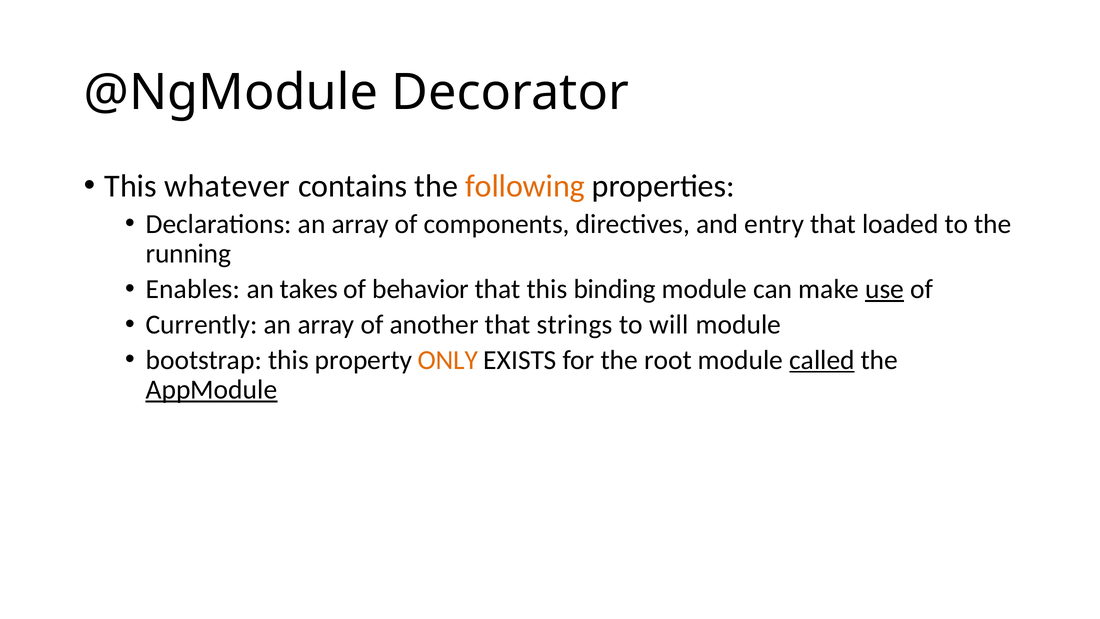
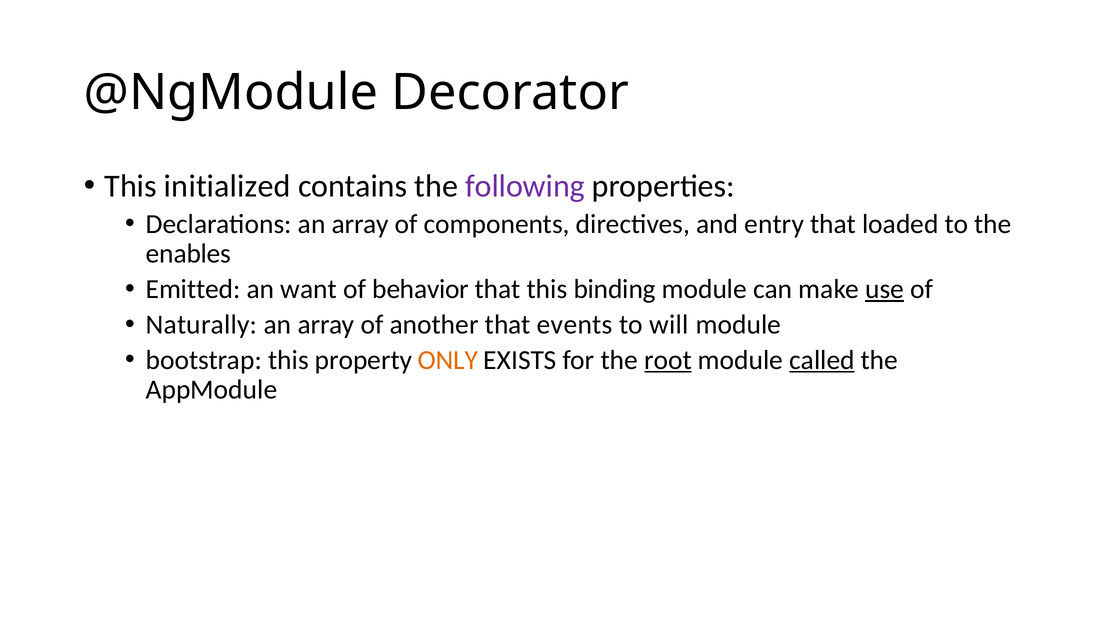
whatever: whatever -> initialized (227, 186)
following colour: orange -> purple (525, 186)
running: running -> enables (188, 254)
Enables: Enables -> Emitted (193, 289)
takes: takes -> want (309, 289)
Currently: Currently -> Naturally (201, 324)
strings: strings -> events (575, 324)
root underline: none -> present (668, 360)
AppModule underline: present -> none (212, 389)
